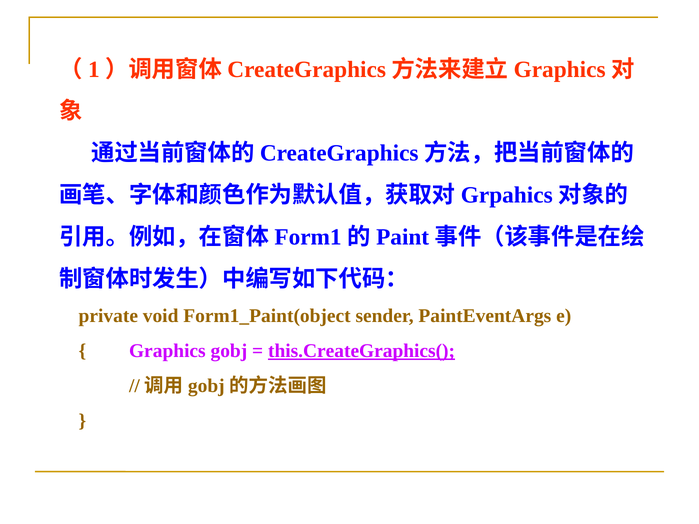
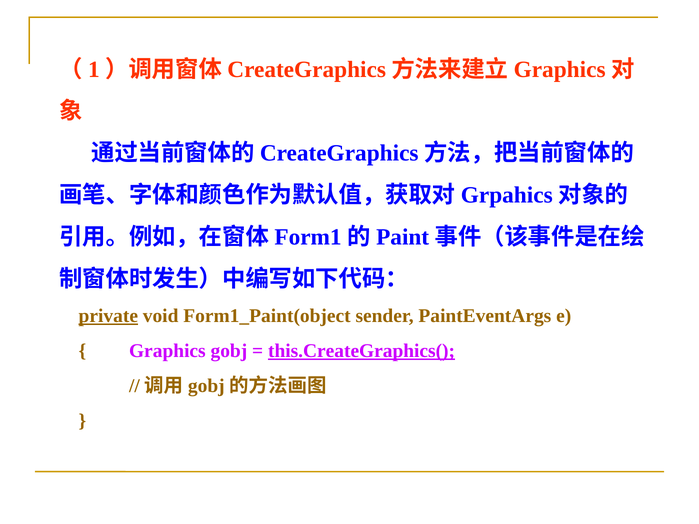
private underline: none -> present (108, 316)
